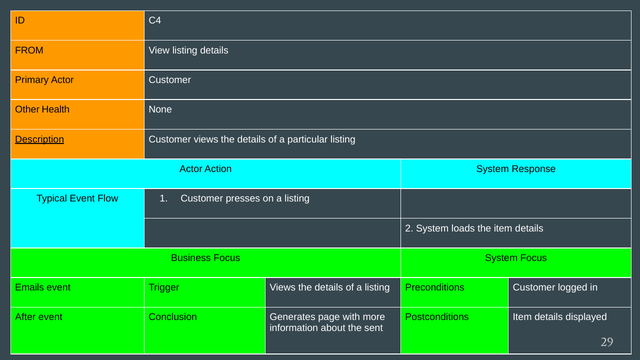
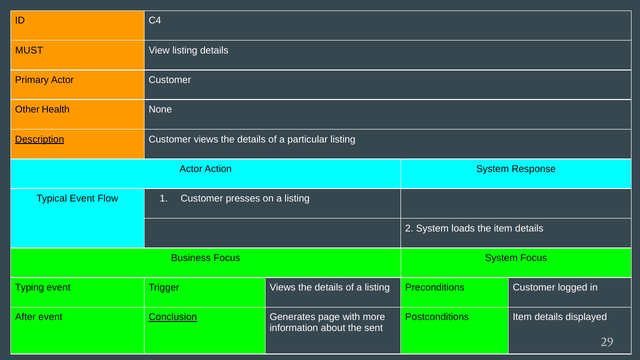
FROM: FROM -> MUST (29, 50)
Emails: Emails -> Typing (30, 288)
Conclusion underline: none -> present (173, 317)
